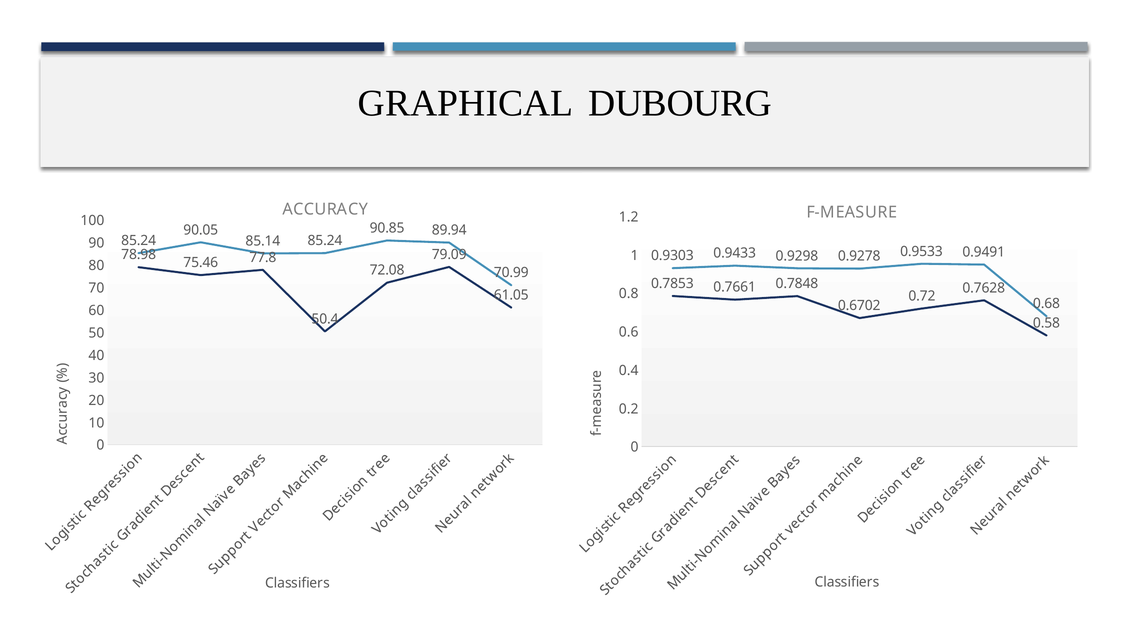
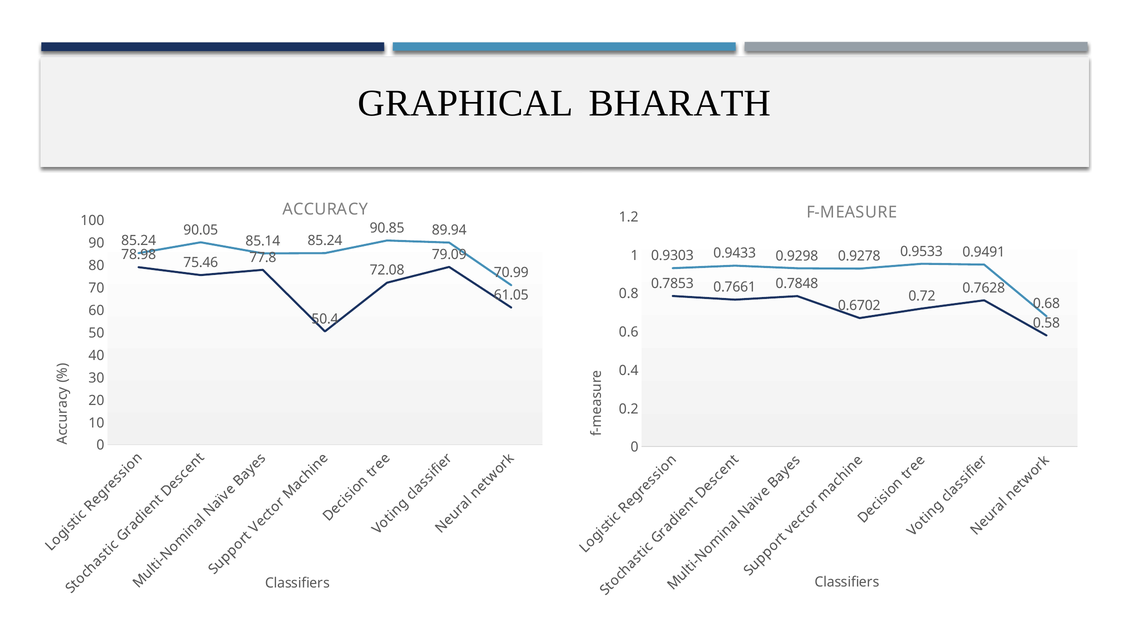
DUBOURG: DUBOURG -> BHARATH (680, 103)
